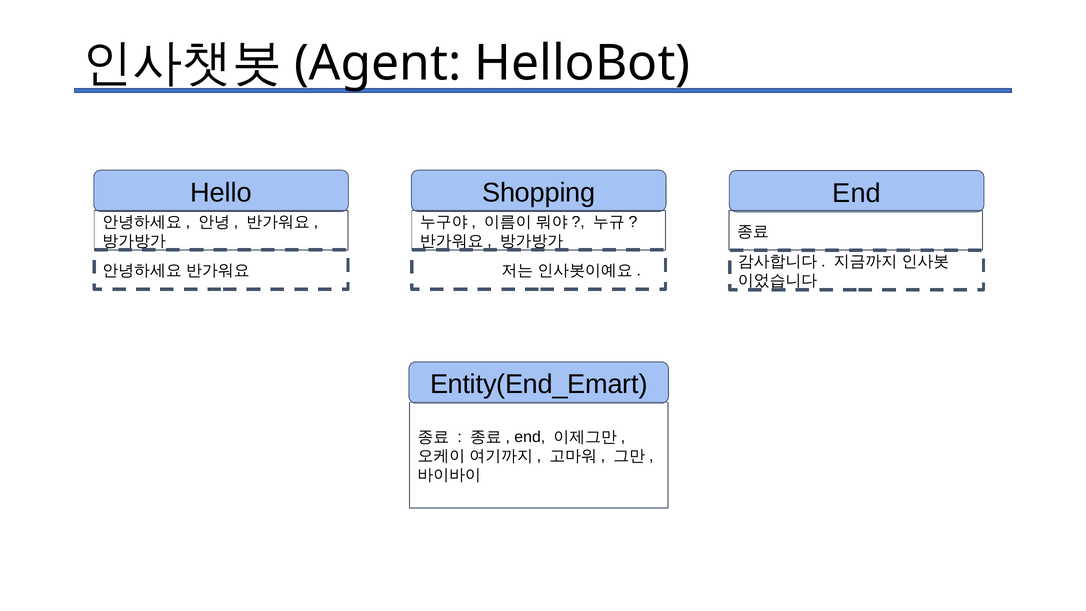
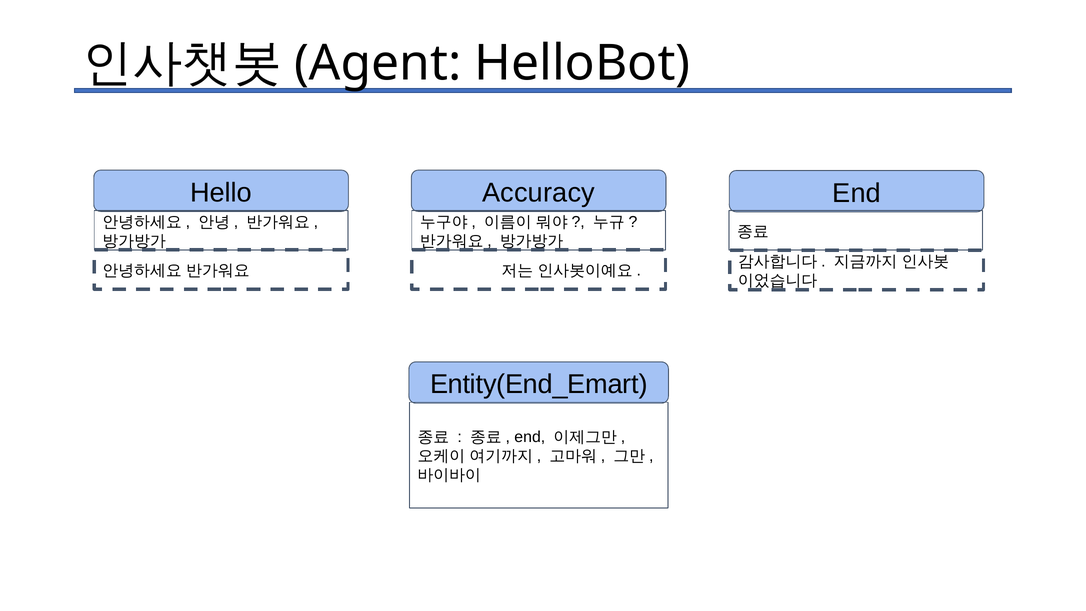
Shopping: Shopping -> Accuracy (539, 193)
